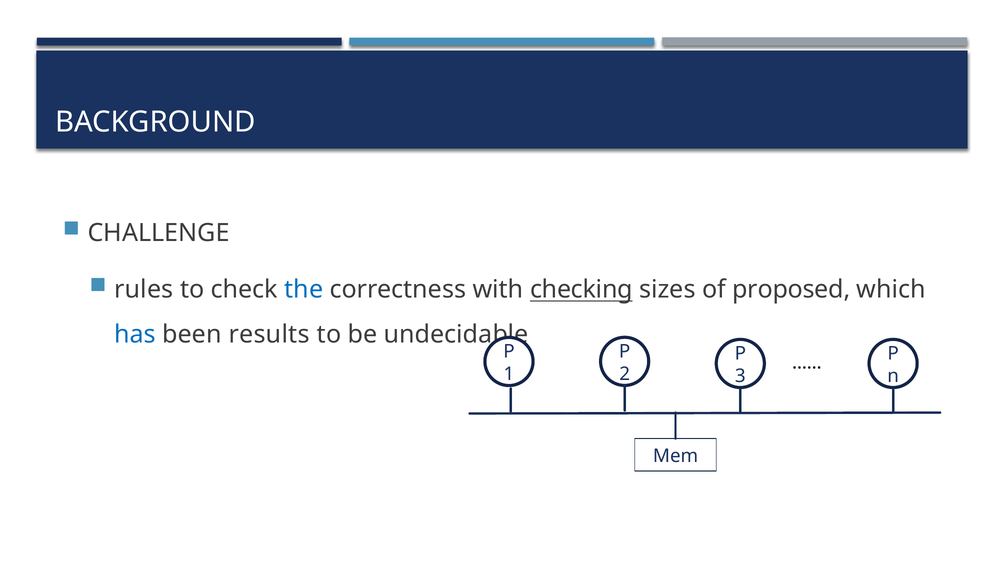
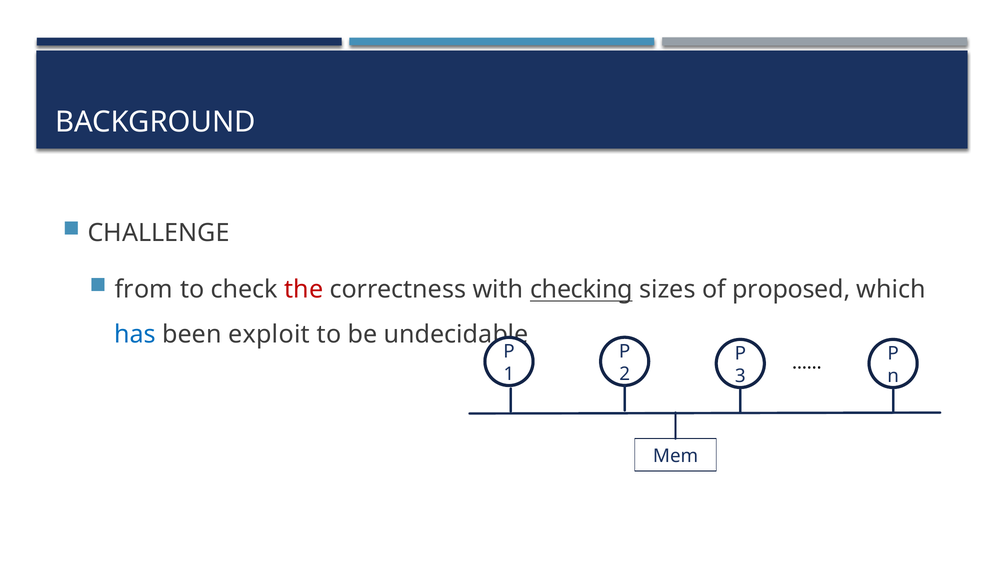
rules: rules -> from (144, 289)
the colour: blue -> red (304, 289)
results: results -> exploit (269, 335)
